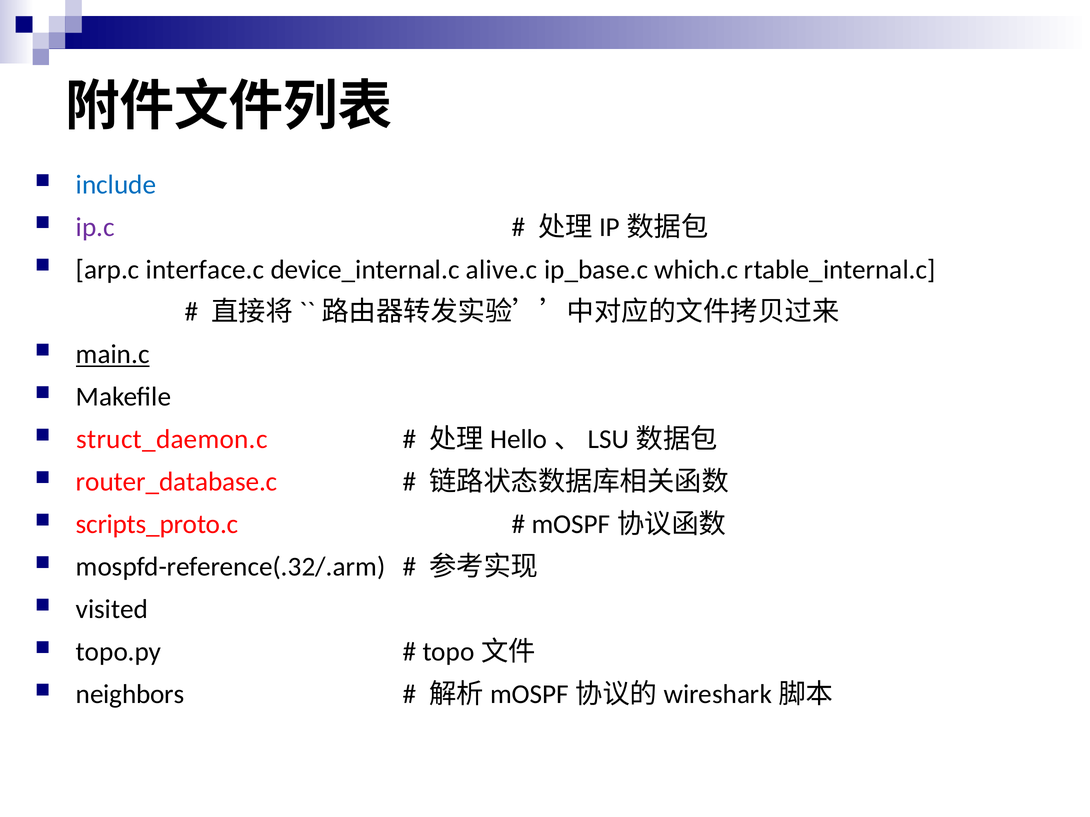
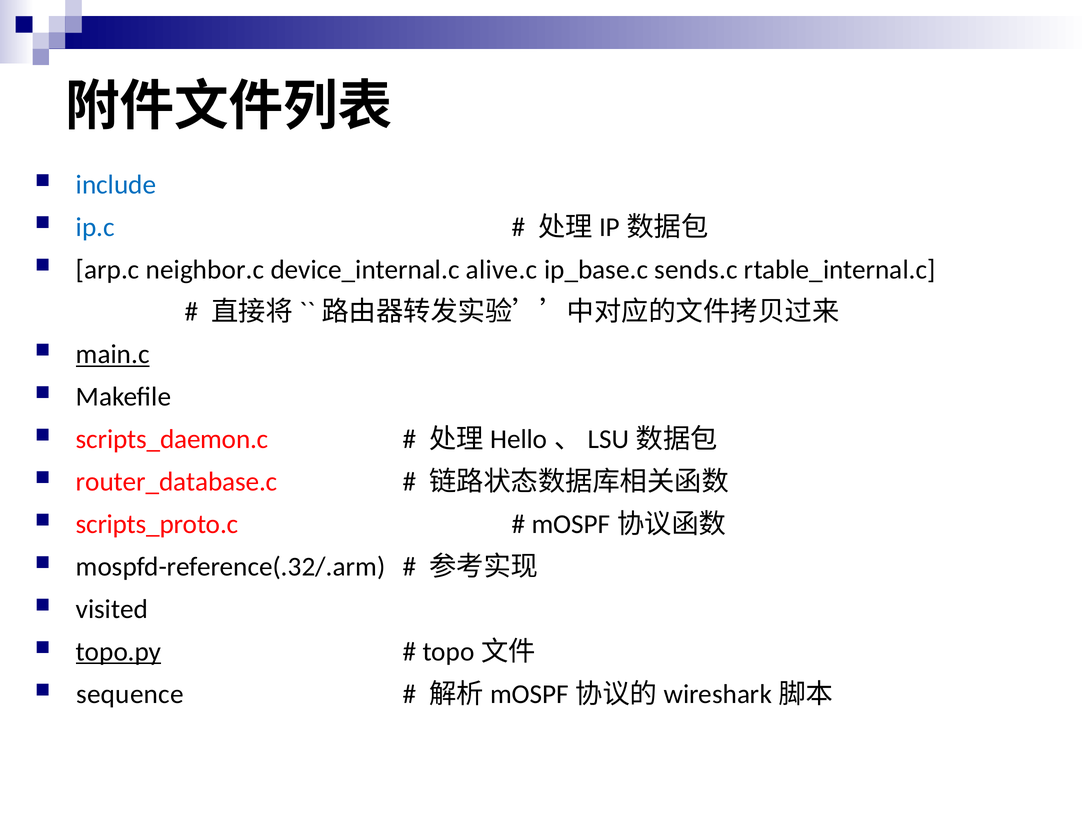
ip.c colour: purple -> blue (95, 227)
interface.c: interface.c -> neighbor.c (205, 270)
which.c: which.c -> sends.c (696, 270)
struct_daemon.c: struct_daemon.c -> scripts_daemon.c (172, 440)
topo.py underline: none -> present (119, 652)
neighbors: neighbors -> sequence (130, 695)
